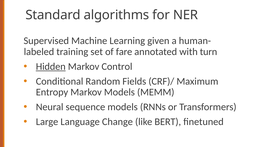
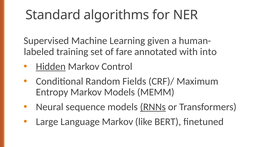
turn: turn -> into (208, 52)
RNNs underline: none -> present (153, 107)
Language Change: Change -> Markov (117, 122)
